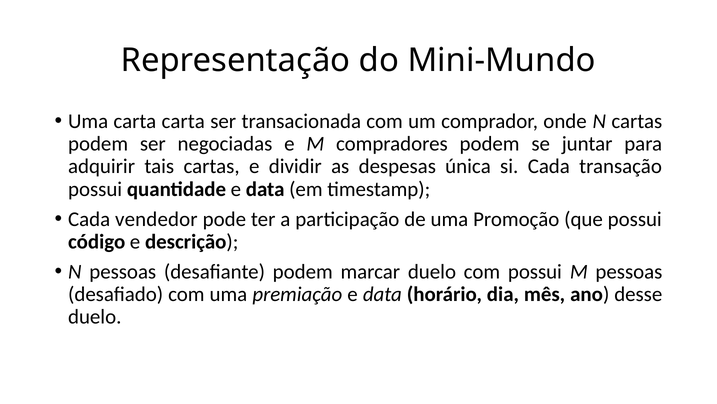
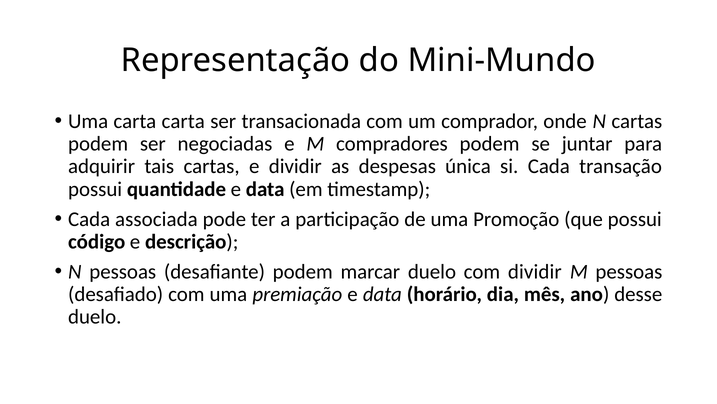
vendedor: vendedor -> associada (156, 219)
com possui: possui -> dividir (535, 271)
